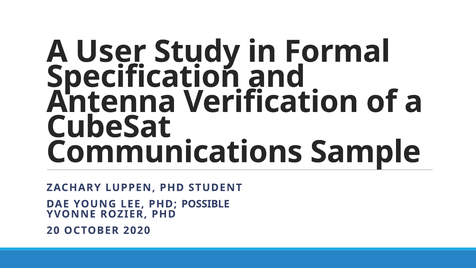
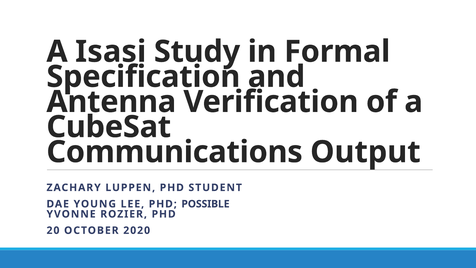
User: User -> Isasi (111, 52)
Sample: Sample -> Output (365, 152)
